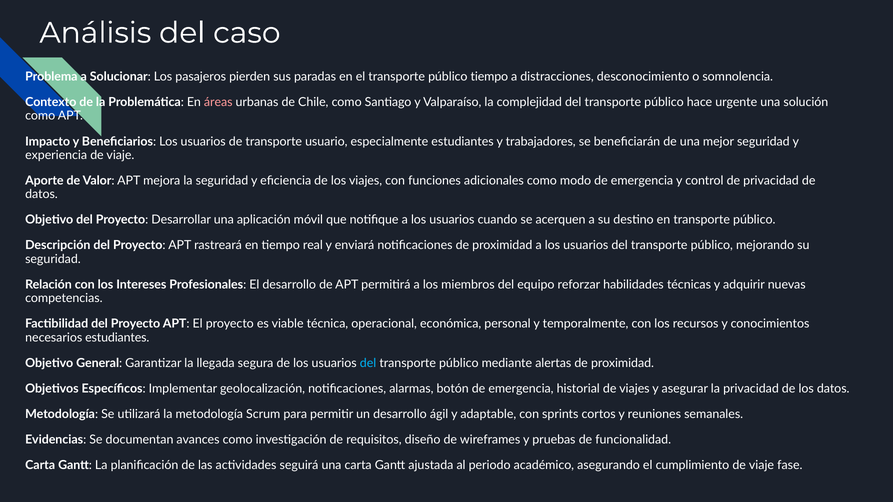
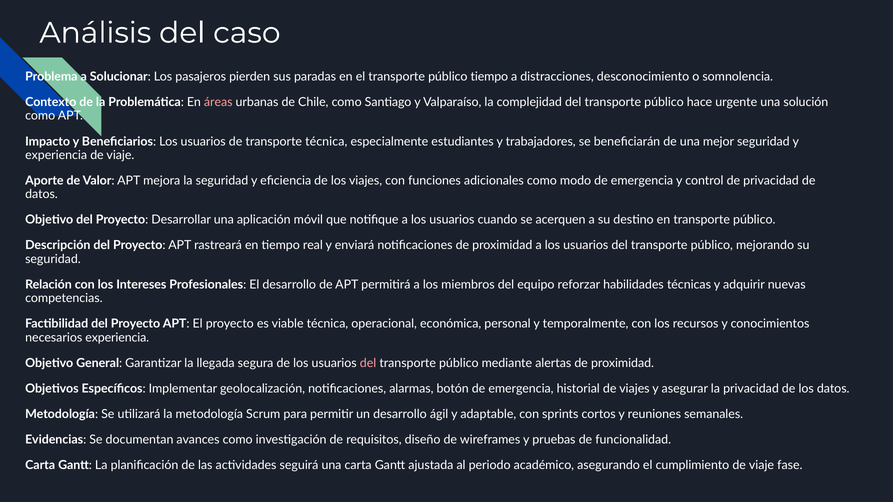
transporte usuario: usuario -> técnica (326, 142)
necesarios estudiantes: estudiantes -> experiencia (117, 338)
del colour: light blue -> pink (368, 363)
